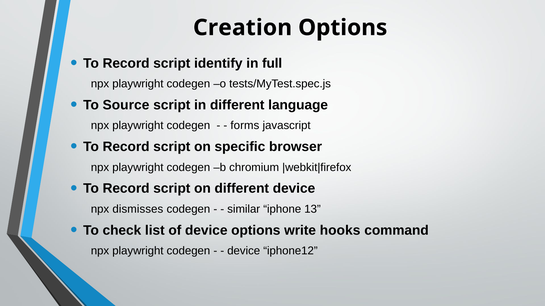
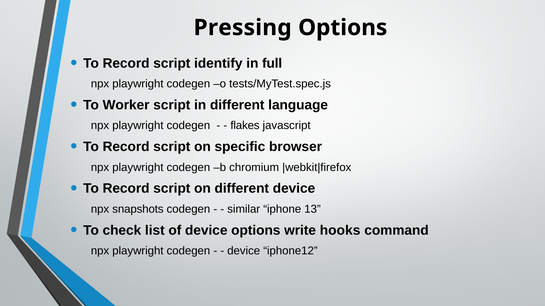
Creation: Creation -> Pressing (243, 28)
Source: Source -> Worker (126, 105)
forms: forms -> flakes (245, 126)
dismisses: dismisses -> snapshots (138, 209)
